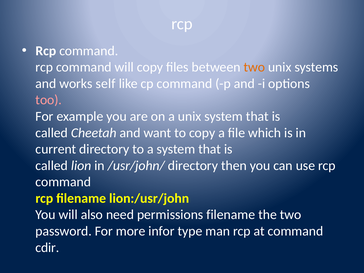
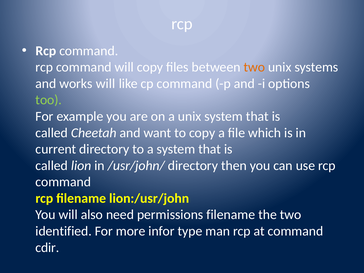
works self: self -> will (106, 84)
too colour: pink -> light green (49, 100)
password: password -> identified (64, 231)
